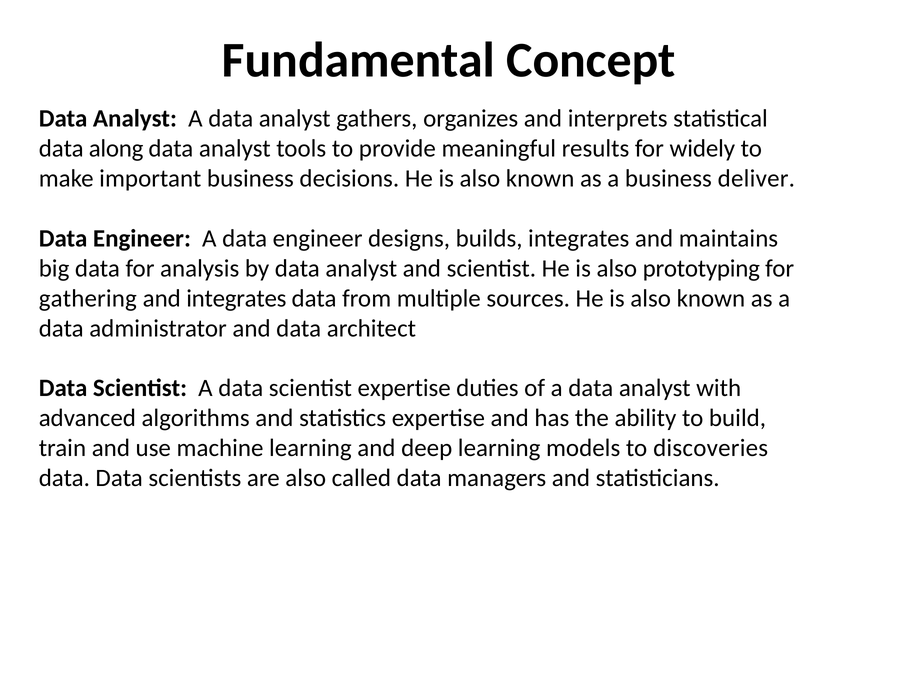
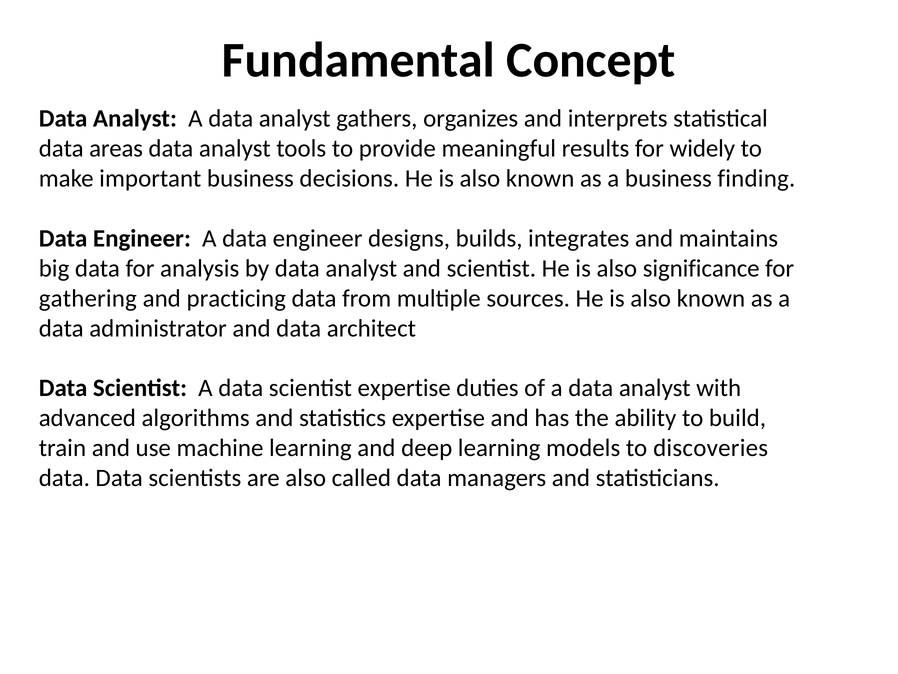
along: along -> areas (116, 148)
deliver: deliver -> finding (756, 178)
prototyping: prototyping -> significance (701, 268)
and integrates: integrates -> practicing (236, 298)
